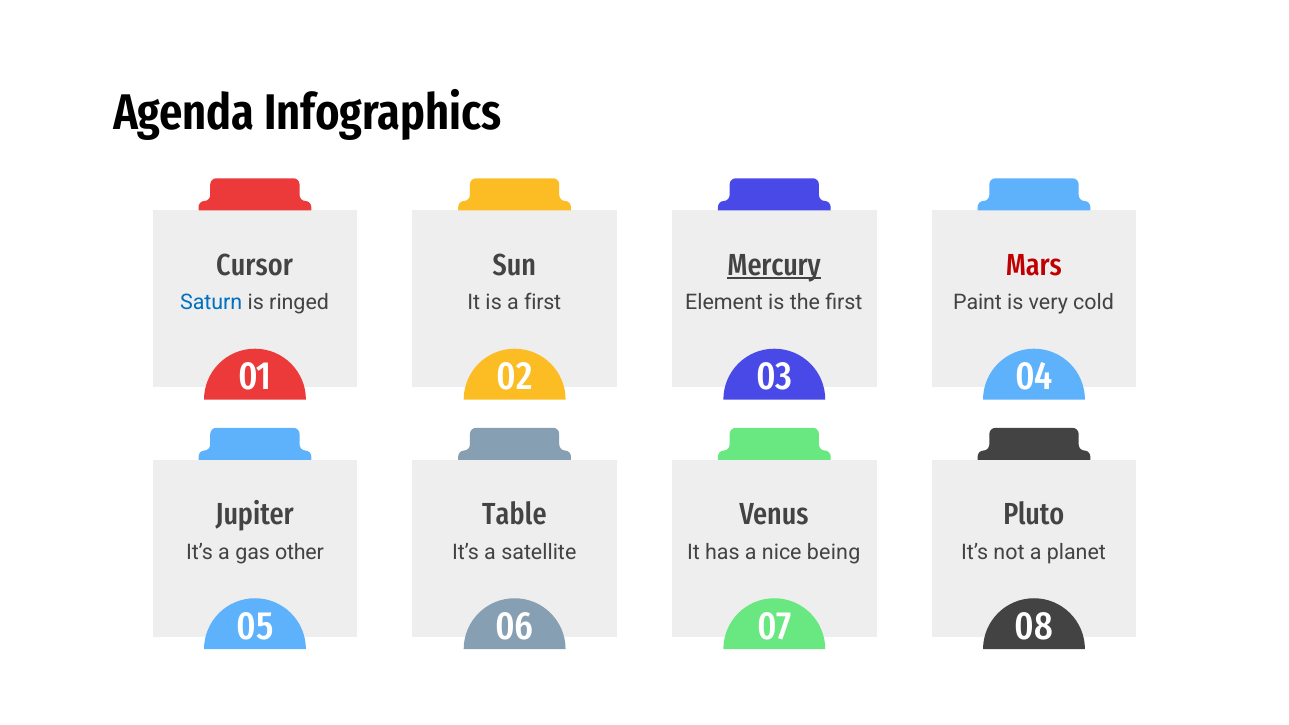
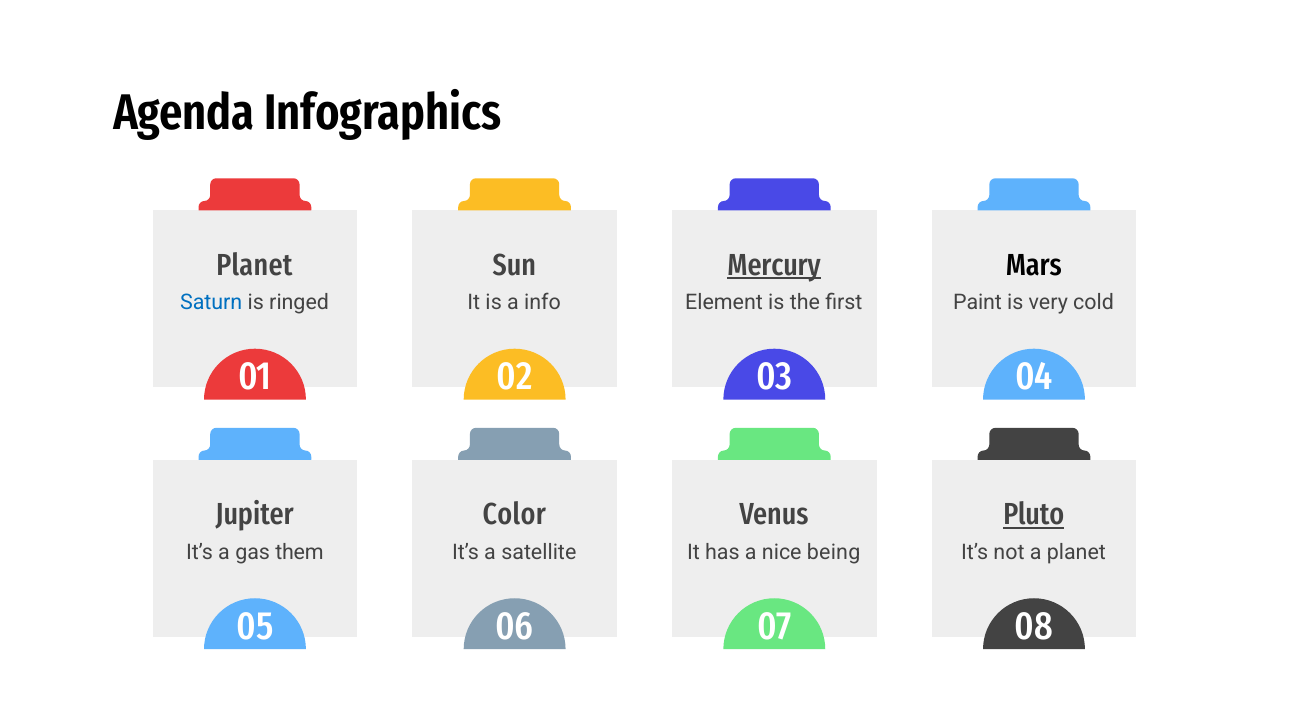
Cursor: Cursor -> Planet (255, 265)
Mars colour: red -> black (1034, 265)
a first: first -> info (542, 303)
Table: Table -> Color (514, 515)
Pluto underline: none -> present (1034, 515)
other: other -> them (299, 552)
